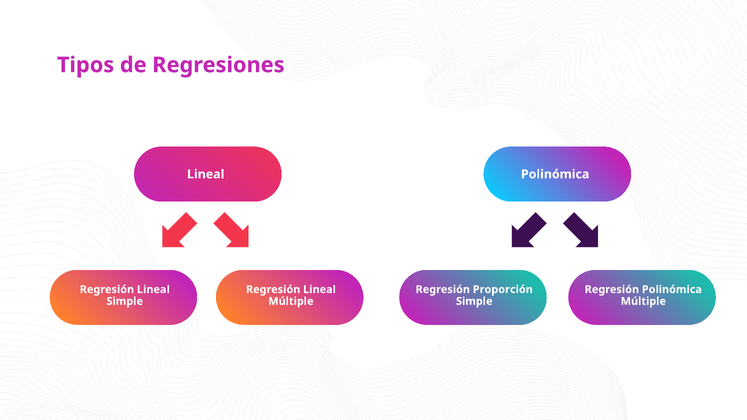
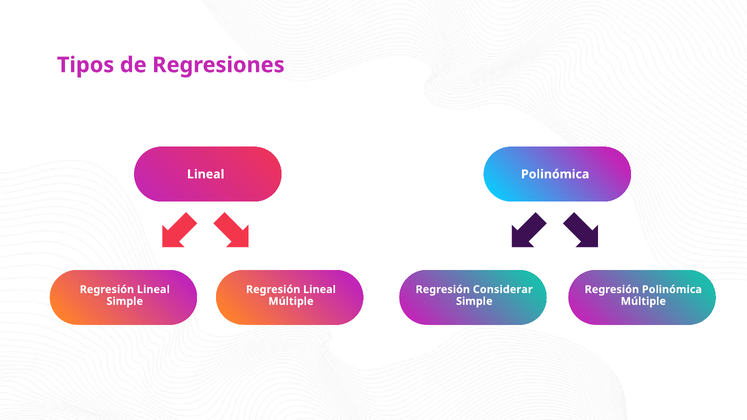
Proporción: Proporción -> Considerar (503, 290)
